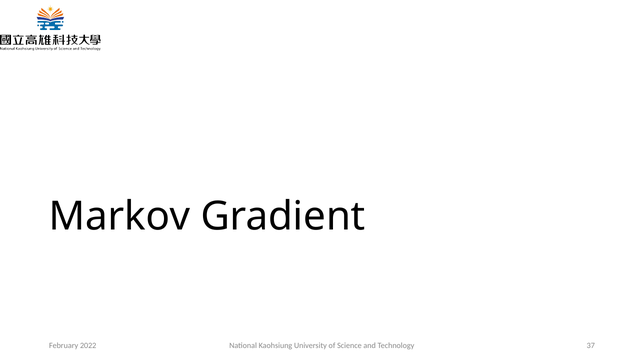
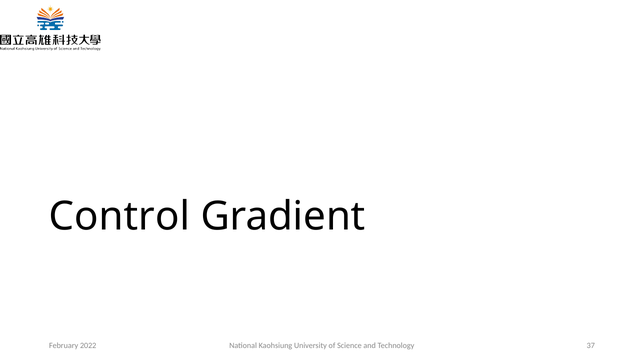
Markov: Markov -> Control (119, 217)
